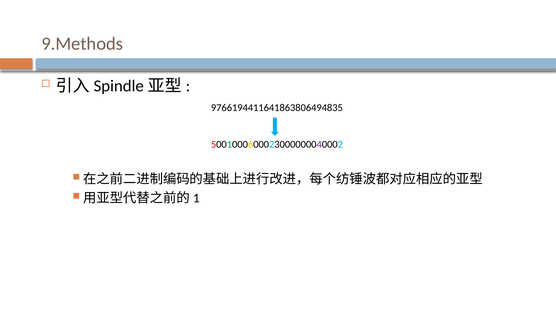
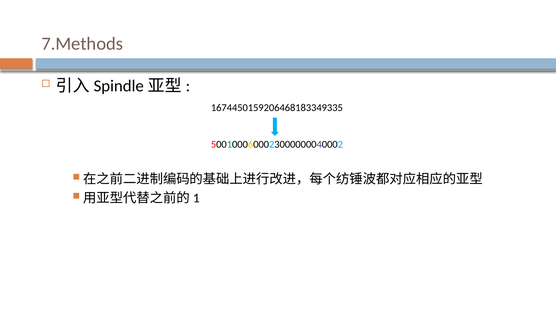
9.Methods: 9.Methods -> 7.Methods (82, 44)
9766194411641863806494835: 9766194411641863806494835 -> 1674450159206468183349335 (277, 108)
